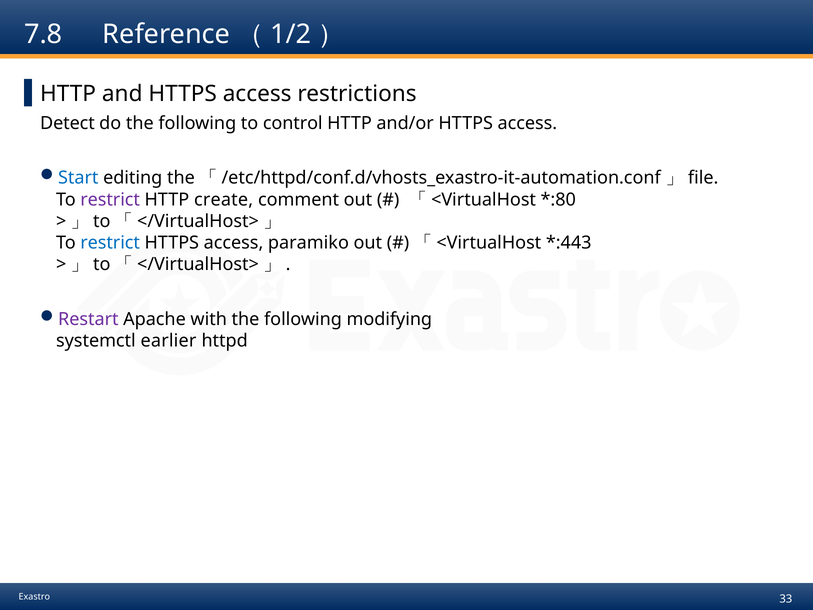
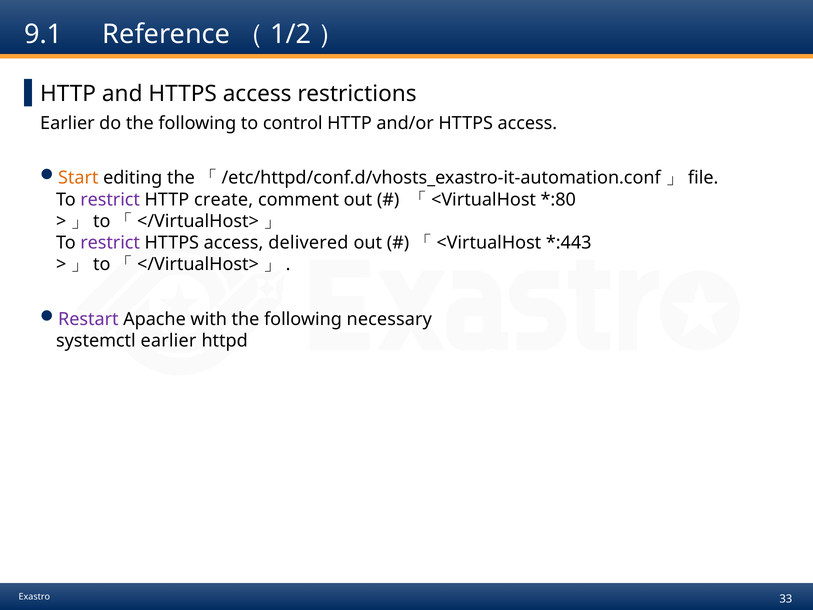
7.8: 7.8 -> 9.1 (43, 35)
Detect: Detect -> Earlier (67, 123)
Start colour: blue -> orange (78, 178)
restrict colour: blue -> purple (110, 243)
paramiko: paramiko -> delivered (308, 243)
modifying: modifying -> necessary (389, 319)
